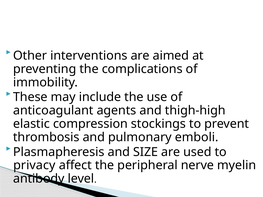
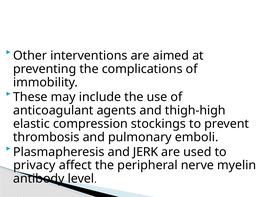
SIZE: SIZE -> JERK (146, 152)
